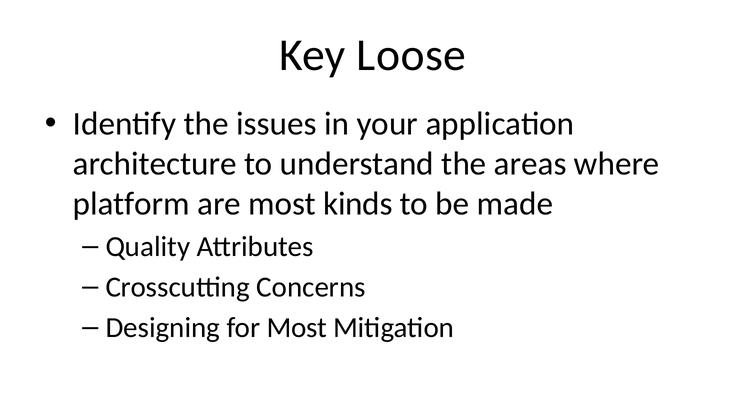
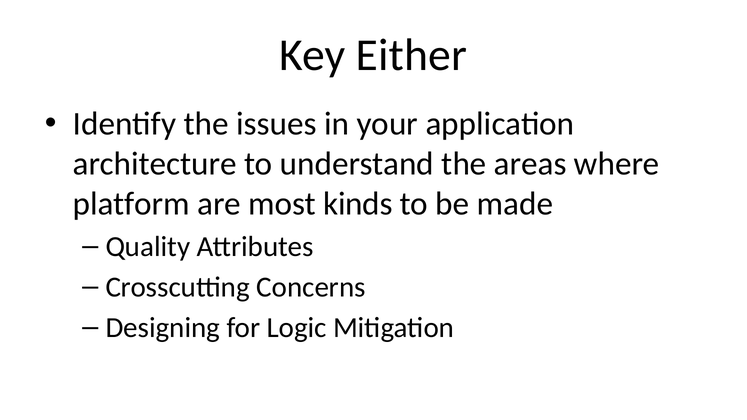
Loose: Loose -> Either (411, 55)
for Most: Most -> Logic (297, 328)
